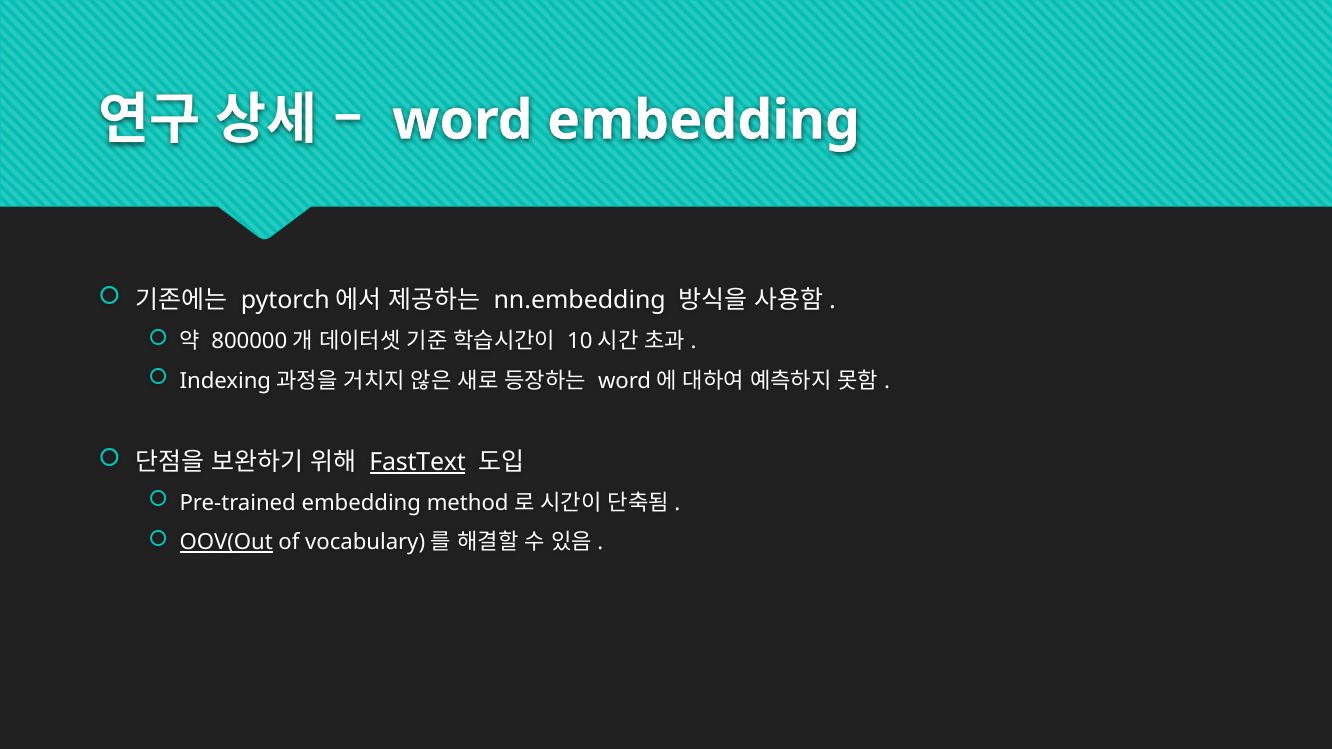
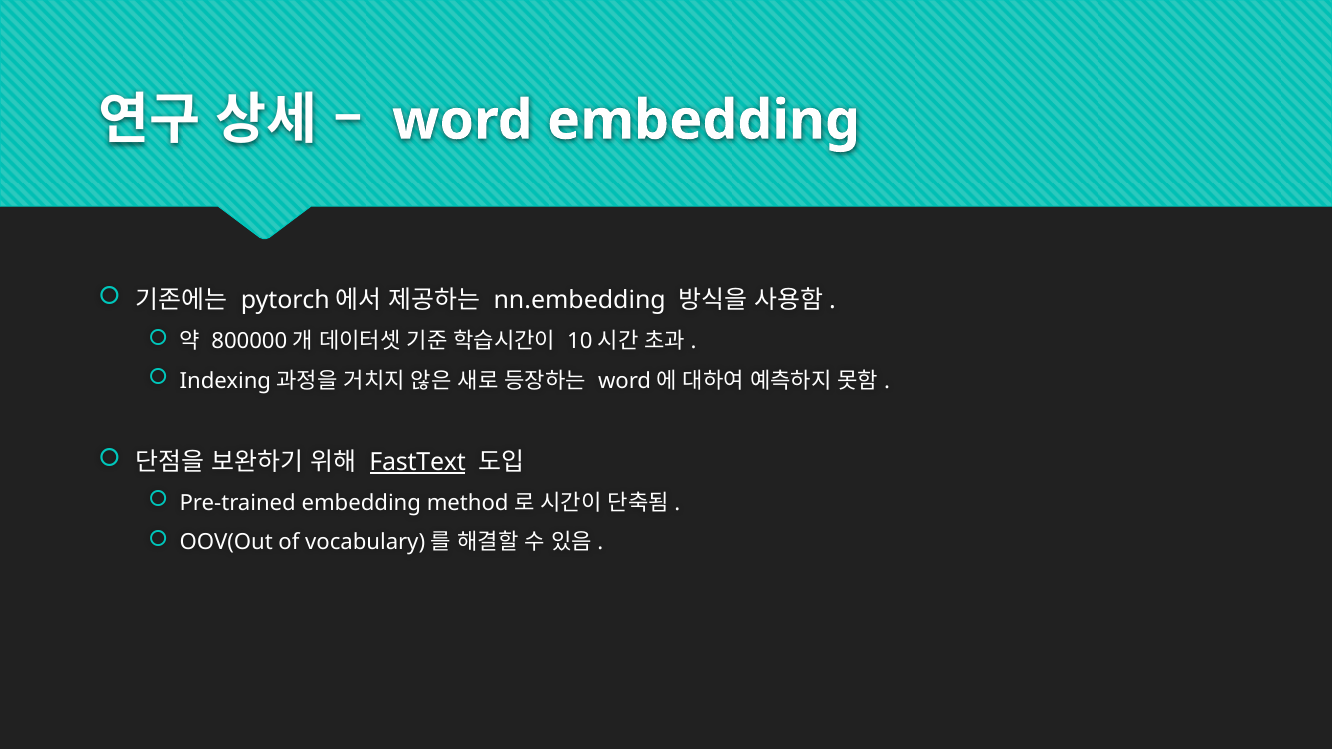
OOV(Out underline: present -> none (226, 542)
